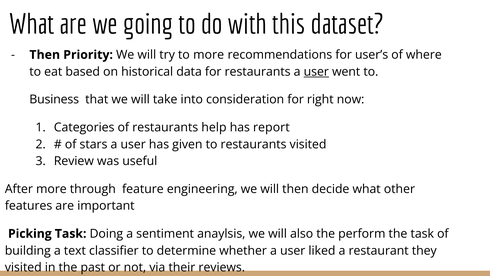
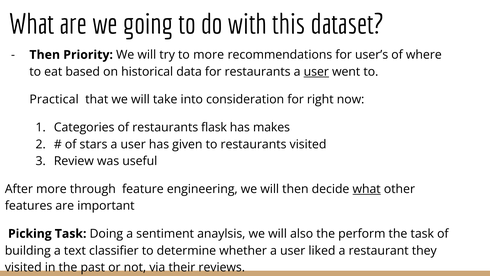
Business: Business -> Practical (54, 99)
help: help -> flask (214, 127)
report: report -> makes (271, 127)
what underline: none -> present (367, 189)
